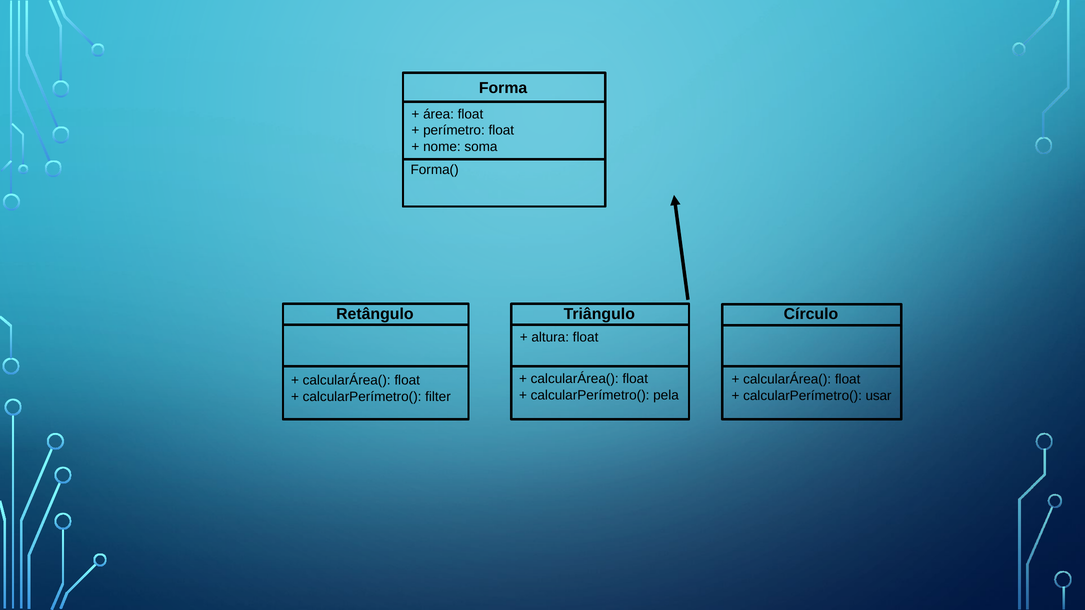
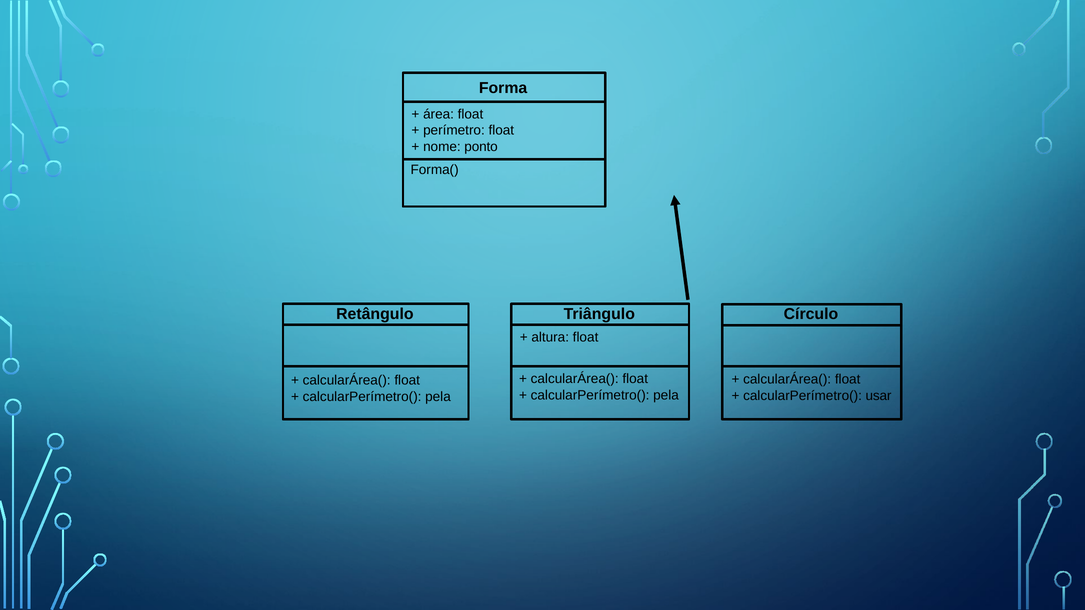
soma: soma -> ponto (481, 147)
filter: filter -> pela (438, 397)
